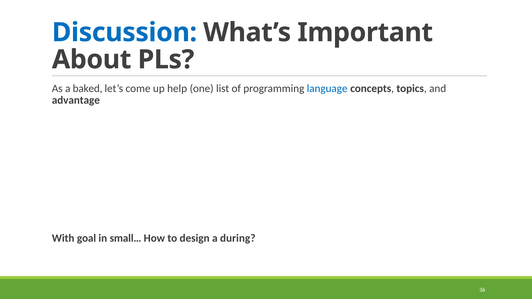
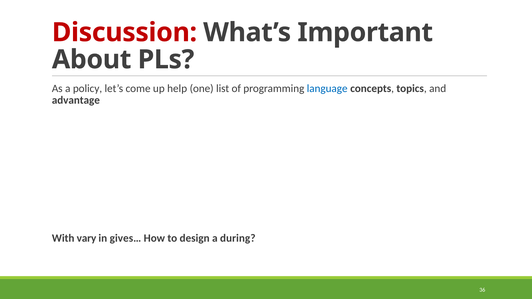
Discussion colour: blue -> red (124, 32)
baked: baked -> policy (88, 88)
goal: goal -> vary (87, 239)
small…: small… -> gives… (125, 239)
